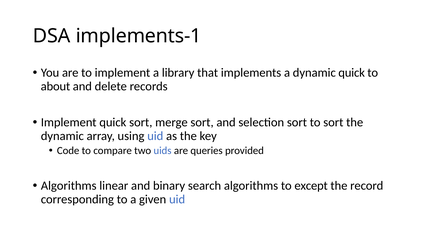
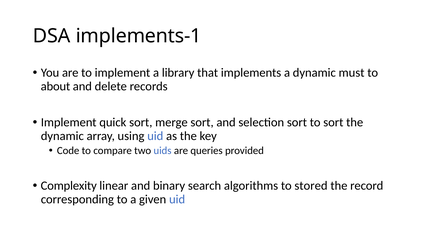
dynamic quick: quick -> must (352, 73)
Algorithms: Algorithms -> Complexity (69, 186)
except: except -> stored (311, 186)
